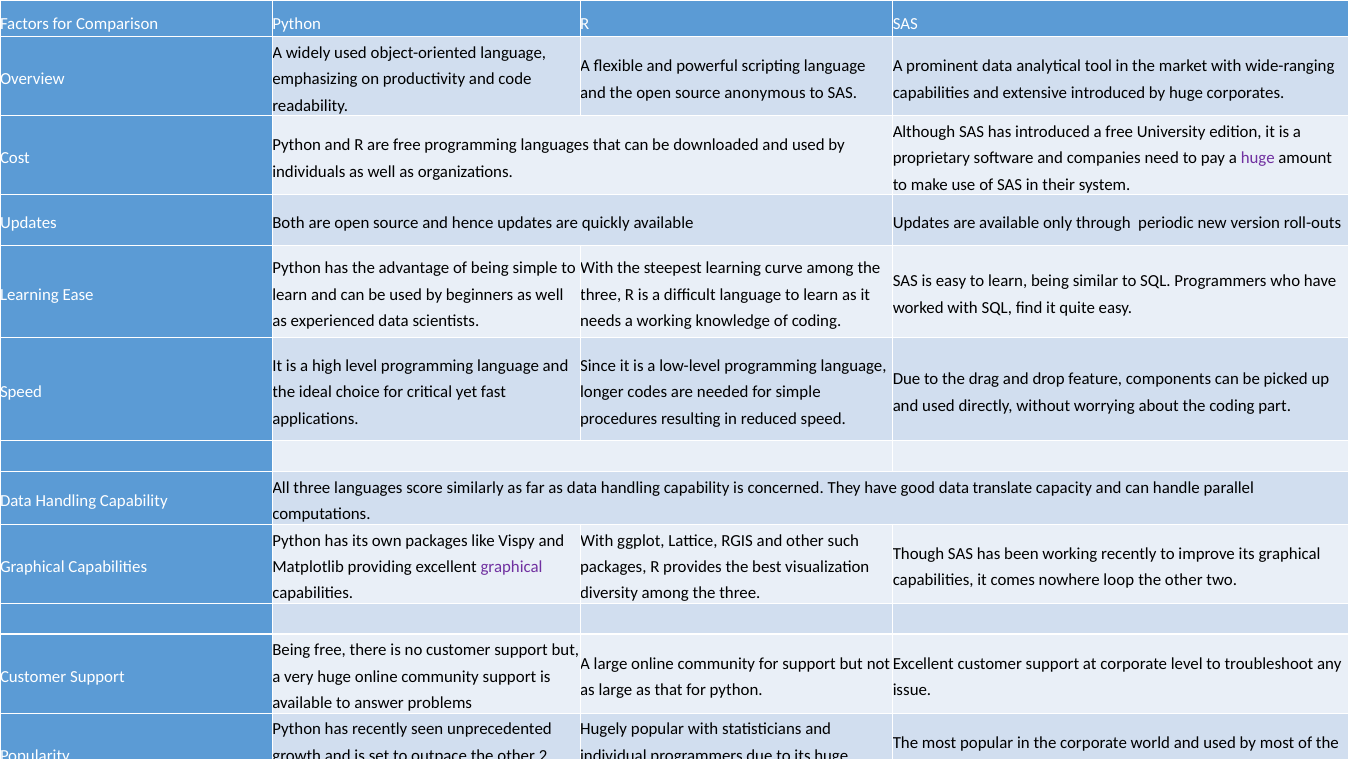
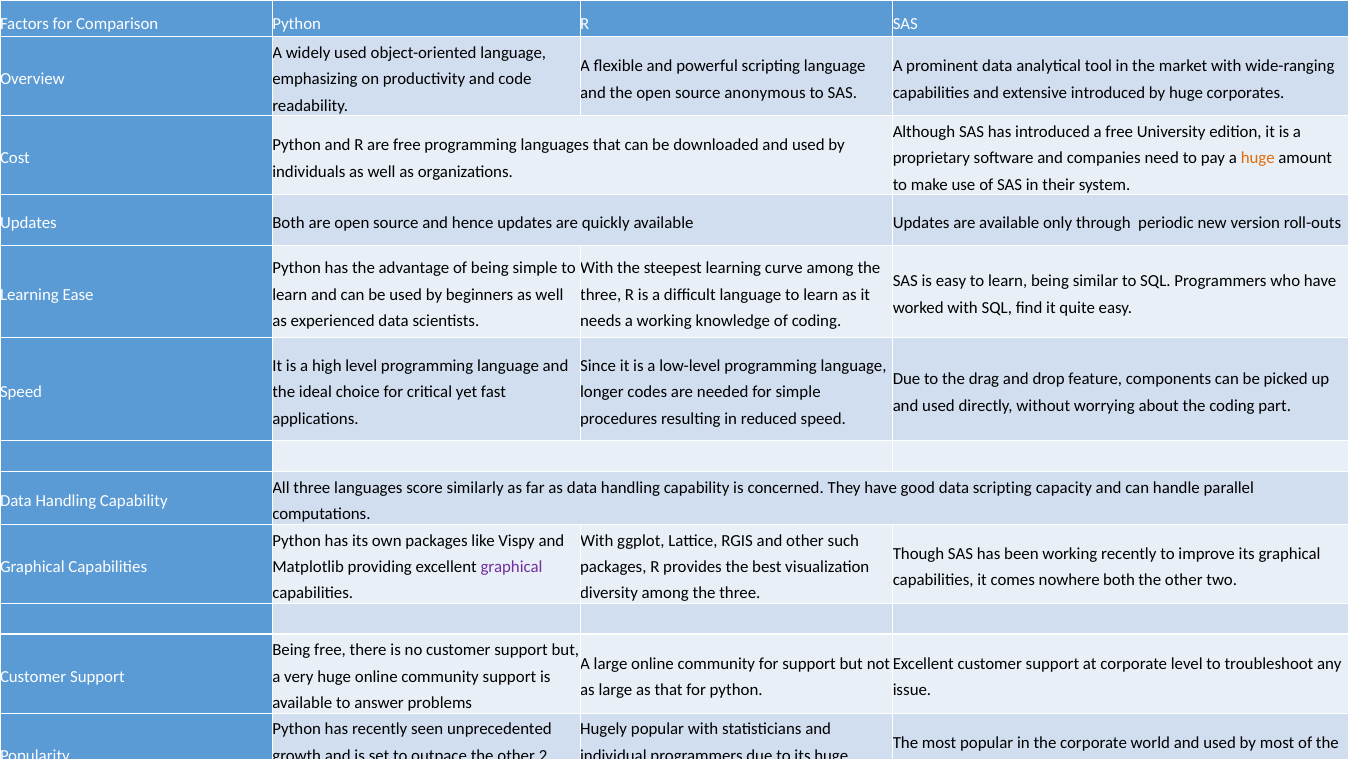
huge colour: purple -> orange (1258, 158)
data translate: translate -> scripting (1002, 488)
nowhere loop: loop -> both (1119, 580)
